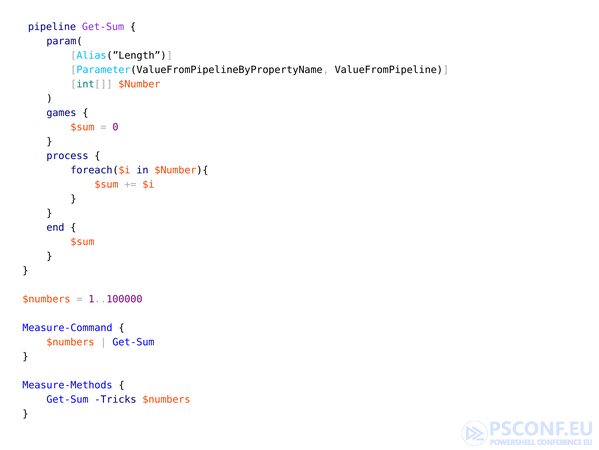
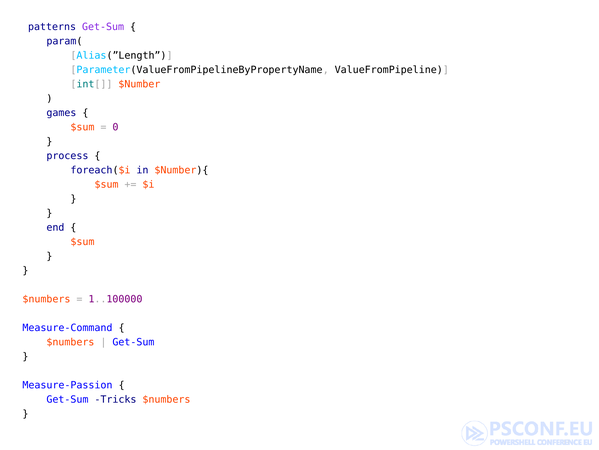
pipeline: pipeline -> patterns (52, 27)
Measure-Methods: Measure-Methods -> Measure-Passion (67, 385)
